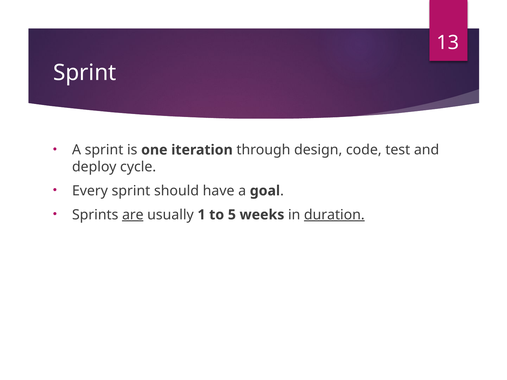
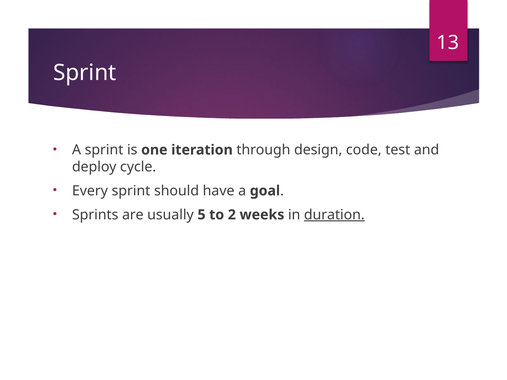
are underline: present -> none (133, 215)
1: 1 -> 5 (202, 215)
5: 5 -> 2 (232, 215)
